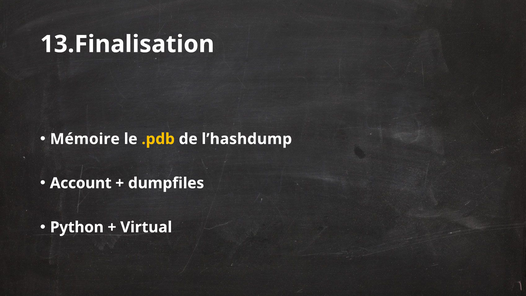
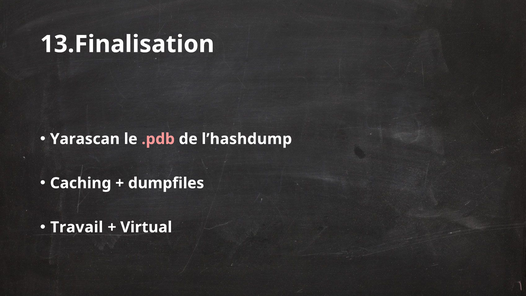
Mémoire: Mémoire -> Yarascan (85, 139)
.pdb colour: yellow -> pink (158, 139)
Account: Account -> Caching (81, 183)
Python: Python -> Travail (77, 227)
